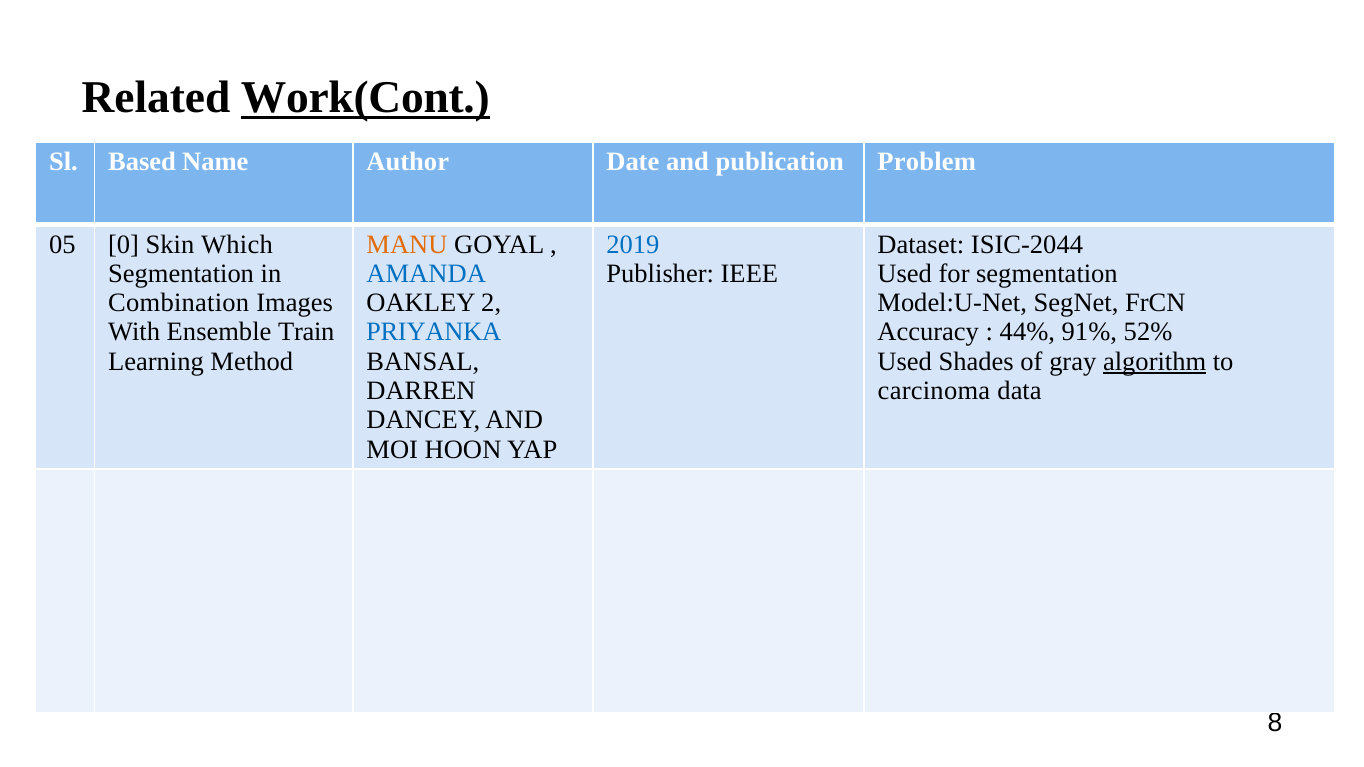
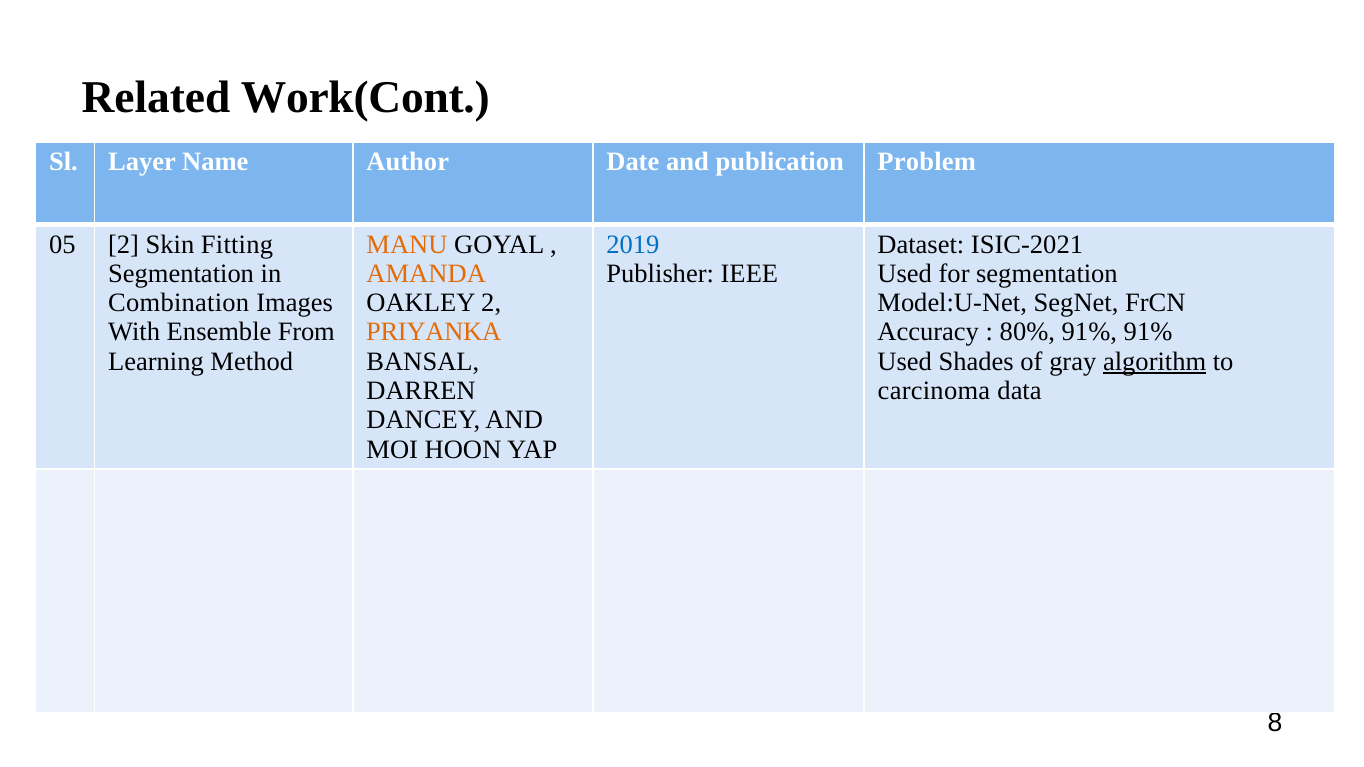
Work(Cont underline: present -> none (365, 98)
Based: Based -> Layer (142, 162)
05 0: 0 -> 2 (124, 244)
Which: Which -> Fitting (237, 244)
ISIC-2044: ISIC-2044 -> ISIC-2021 (1027, 244)
AMANDA colour: blue -> orange (426, 274)
Train: Train -> From (306, 332)
PRIYANKA colour: blue -> orange (434, 332)
44%: 44% -> 80% (1027, 332)
91% 52%: 52% -> 91% (1148, 332)
